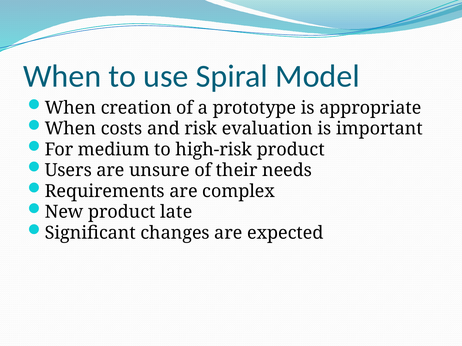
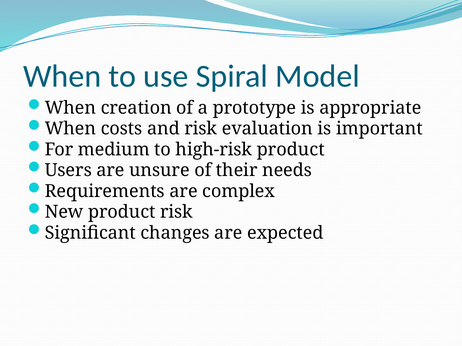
product late: late -> risk (176, 212)
